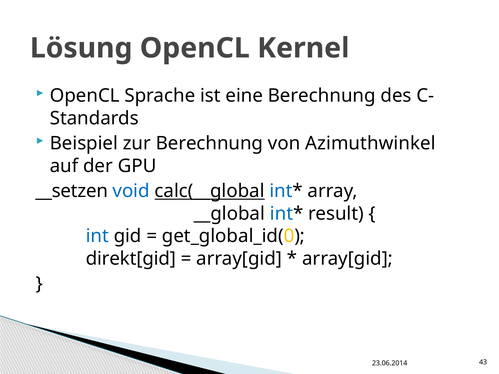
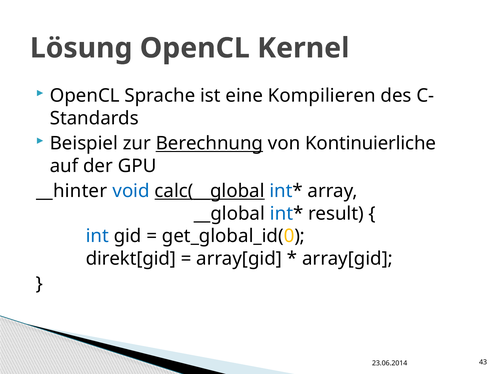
eine Berechnung: Berechnung -> Kompilieren (322, 96)
Berechnung underline: none -> present (209, 144)
Azimuthwinkel: Azimuthwinkel -> Kontinuierliche (371, 144)
__setzen: __setzen -> __hinter (72, 191)
